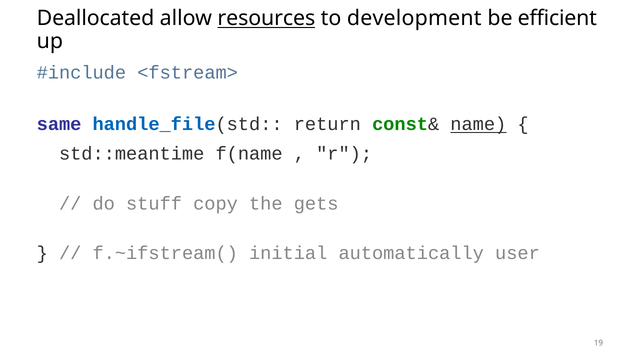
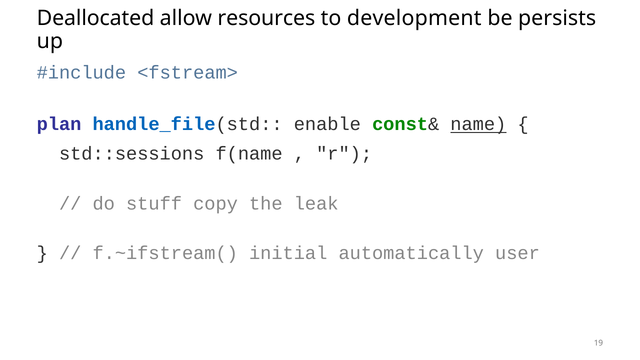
resources underline: present -> none (266, 18)
efficient: efficient -> persists (557, 18)
same: same -> plan (59, 124)
return: return -> enable (327, 124)
std::meantime: std::meantime -> std::sessions (132, 154)
gets: gets -> leak (316, 203)
